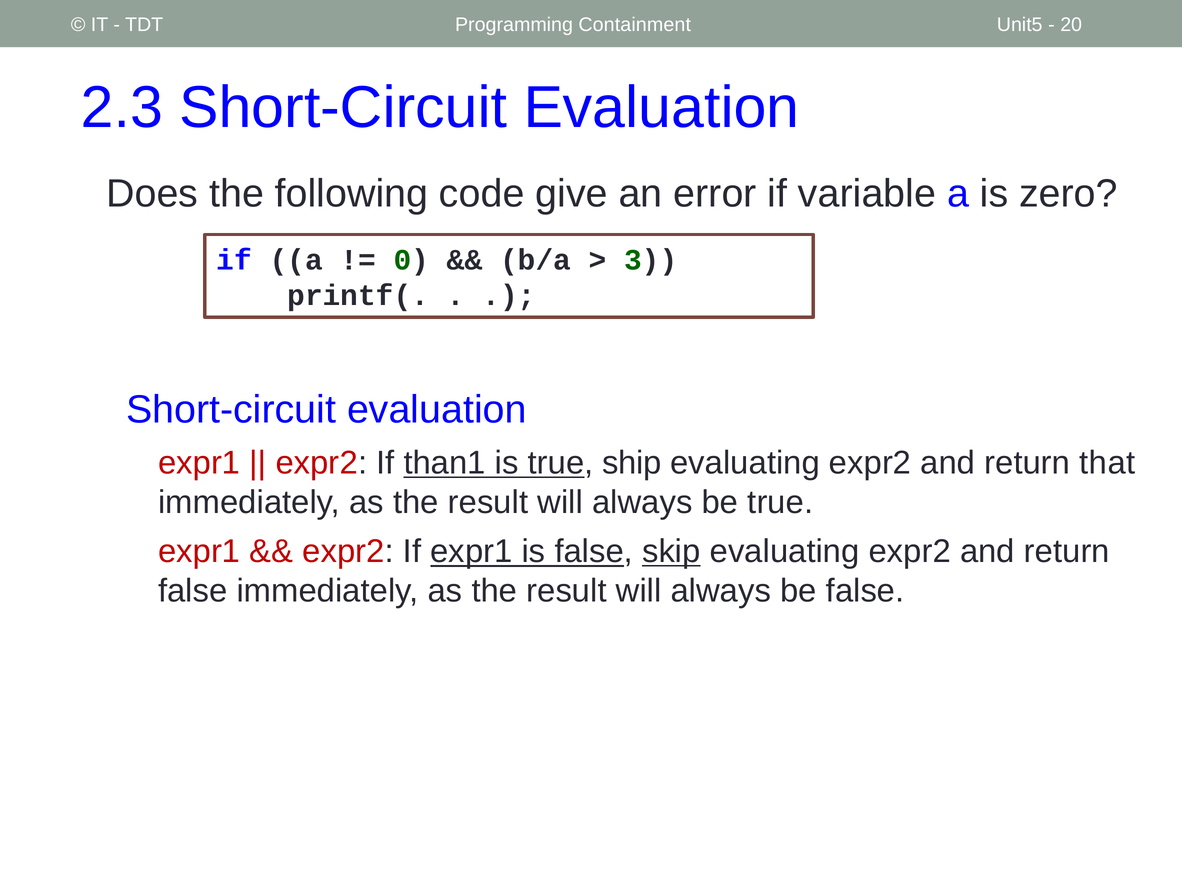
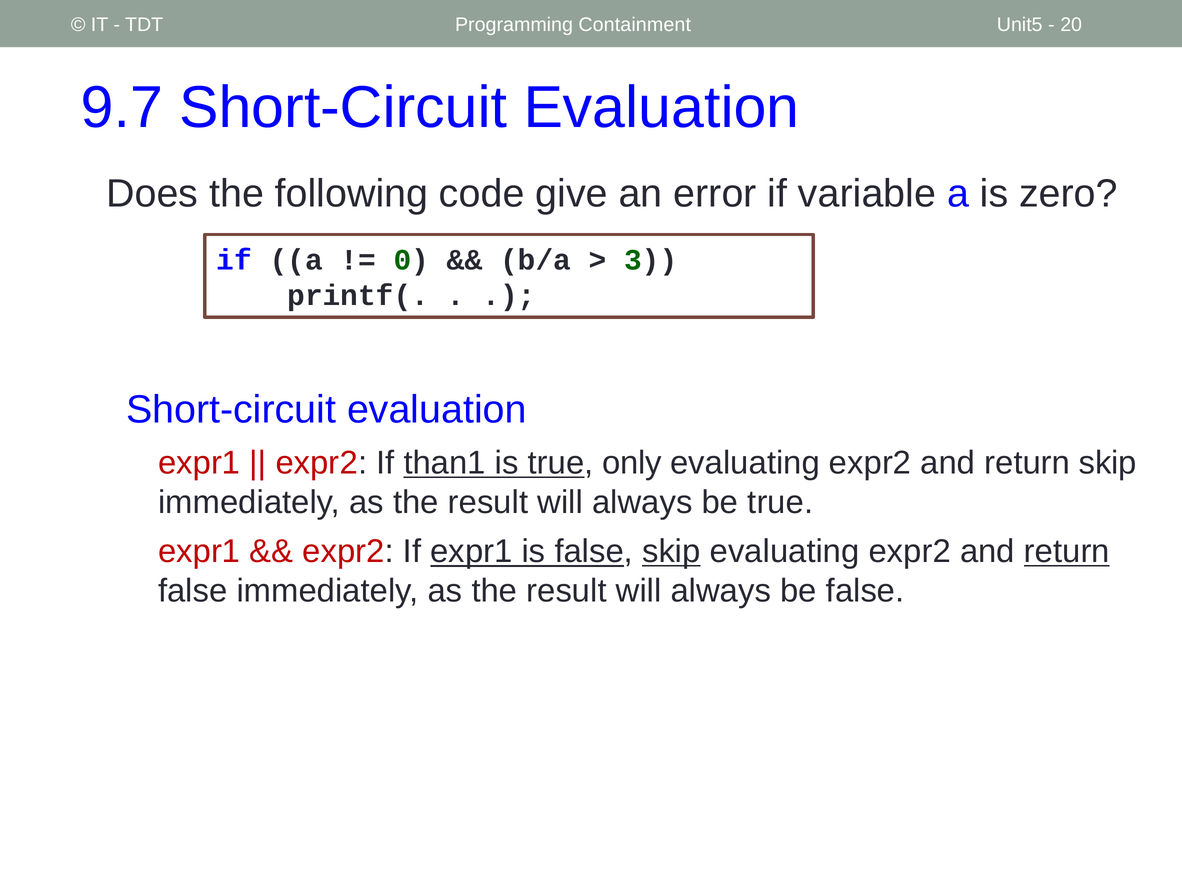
2.3: 2.3 -> 9.7 (122, 107)
ship: ship -> only (632, 463)
return that: that -> skip (1108, 463)
return underline: none -> present (1067, 551)
